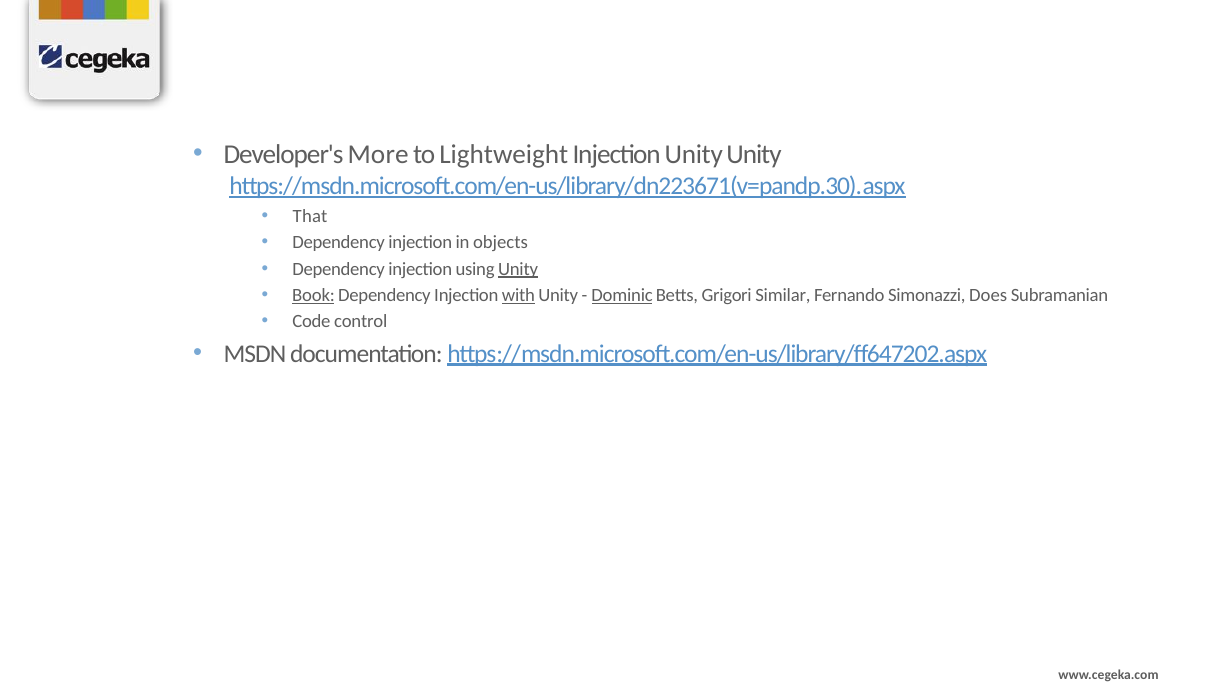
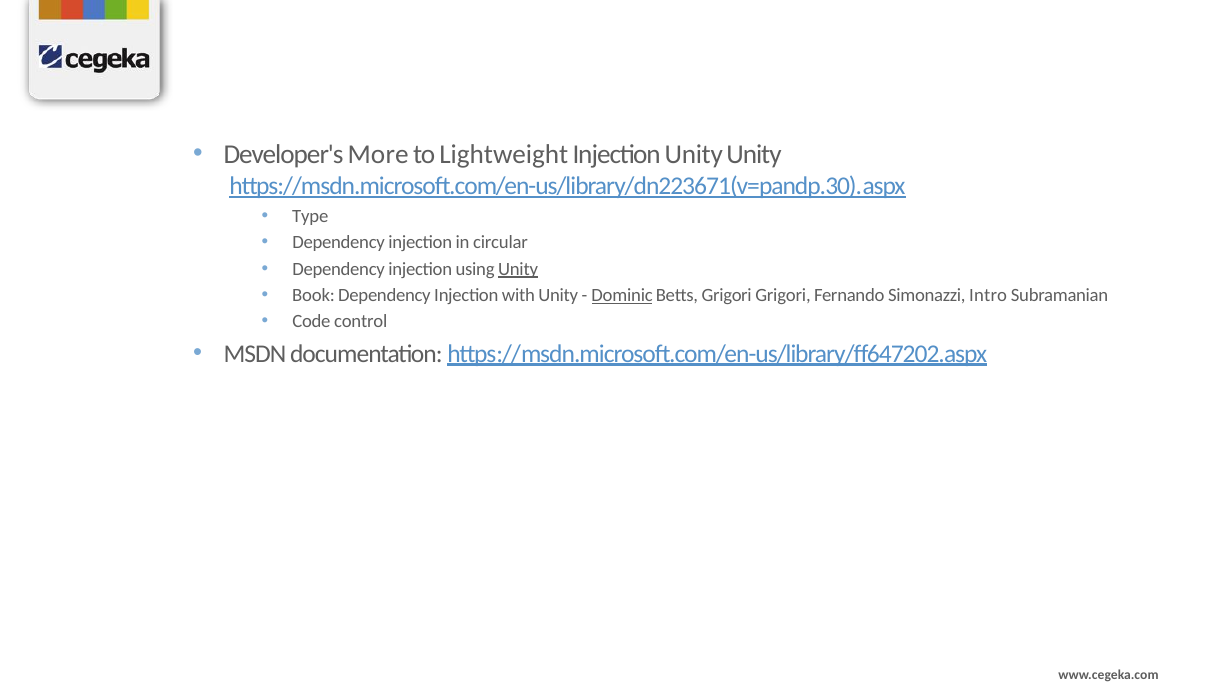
That: That -> Type (310, 217)
objects: objects -> circular (501, 243)
Book underline: present -> none (314, 295)
with underline: present -> none (518, 295)
Grigori Similar: Similar -> Grigori (783, 295)
Does: Does -> Intro (988, 295)
